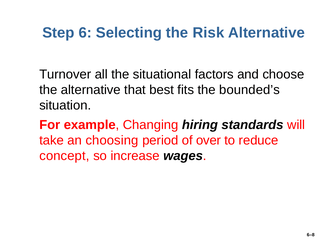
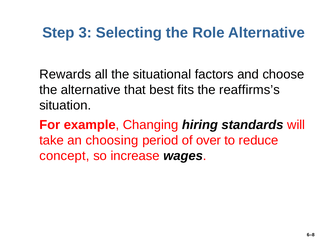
6: 6 -> 3 (85, 33)
Risk: Risk -> Role (208, 33)
Turnover: Turnover -> Rewards (65, 74)
bounded’s: bounded’s -> reaffirms’s (250, 90)
